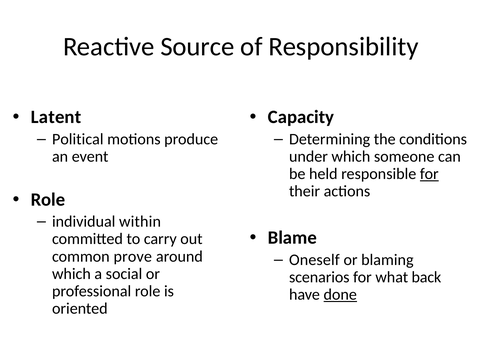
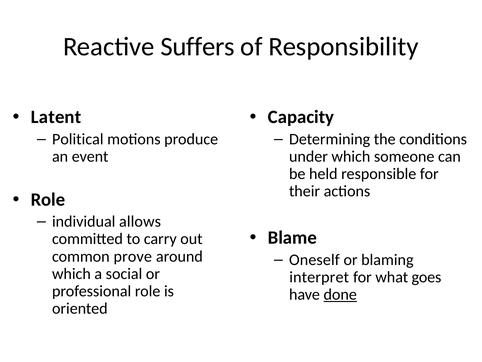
Source: Source -> Suffers (198, 46)
for underline: present -> none (429, 174)
within: within -> allows (140, 221)
scenarios: scenarios -> interpret (319, 277)
back: back -> goes (426, 277)
